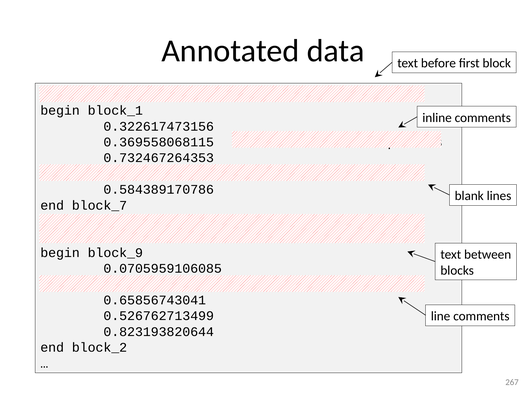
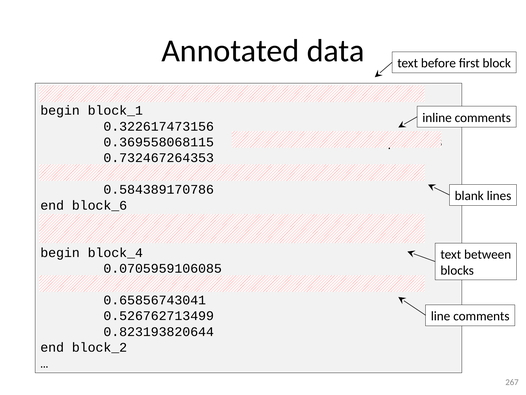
block_7: block_7 -> block_6 (100, 205)
block_9: block_9 -> block_4 (115, 252)
